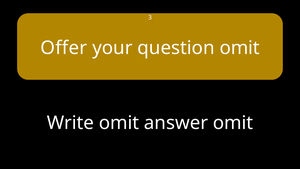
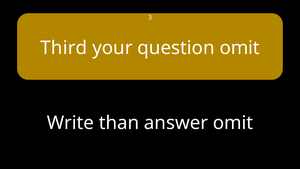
Offer: Offer -> Third (64, 48)
Write omit: omit -> than (119, 123)
